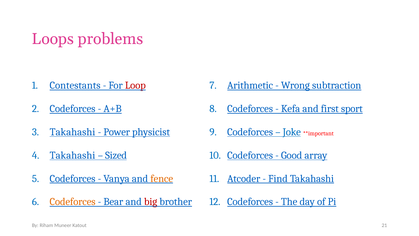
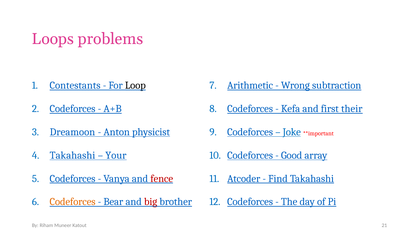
Loop colour: red -> black (135, 85)
sport: sport -> their (352, 109)
Takahashi: Takahashi -> Dreamoon (72, 132)
Power: Power -> Anton (117, 132)
Sized: Sized -> Your (116, 155)
fence colour: orange -> red (162, 178)
